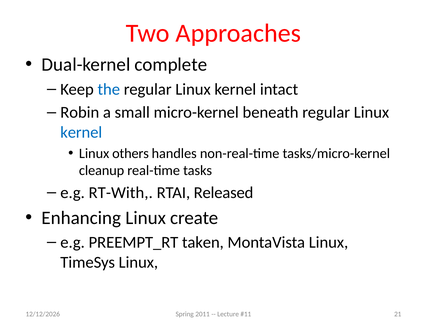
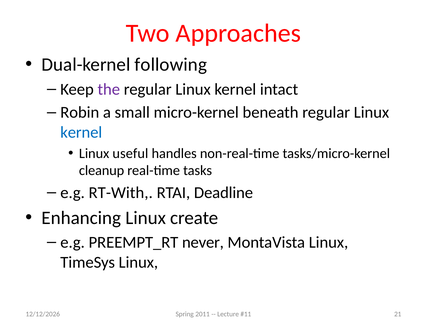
complete: complete -> following (171, 65)
the colour: blue -> purple (109, 89)
others: others -> useful (130, 154)
Released: Released -> Deadline (223, 193)
taken: taken -> never (203, 243)
